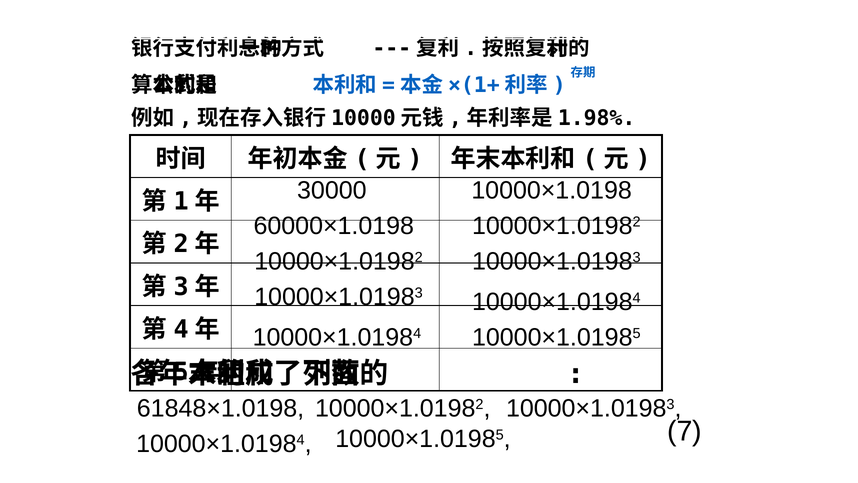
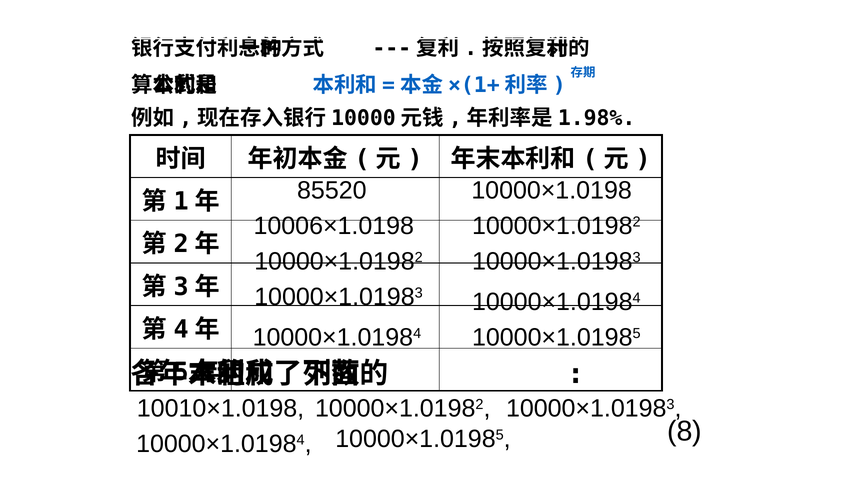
30000: 30000 -> 85520 (332, 190)
60000×1.0198: 60000×1.0198 -> 10006×1.0198 (334, 226)
61848×1.0198: 61848×1.0198 -> 10010×1.0198 (221, 408)
7: 7 -> 8 (684, 431)
